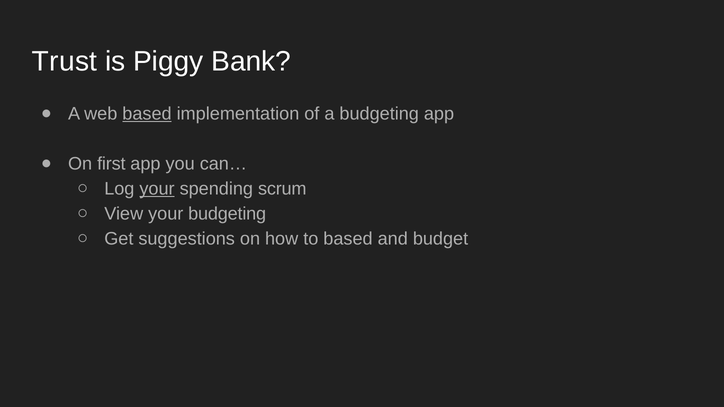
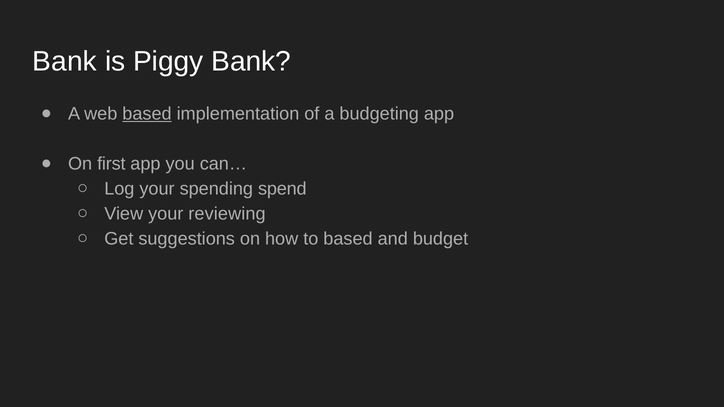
Trust: Trust -> Bank (65, 61)
your underline: present -> none (157, 189)
scrum: scrum -> spend (282, 189)
your budgeting: budgeting -> reviewing (227, 214)
